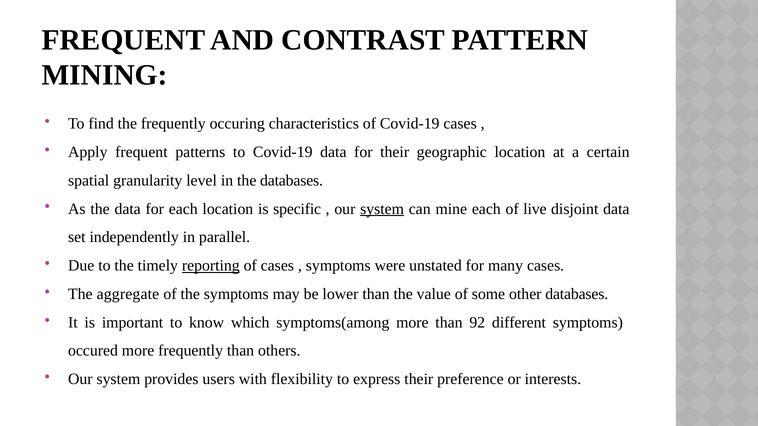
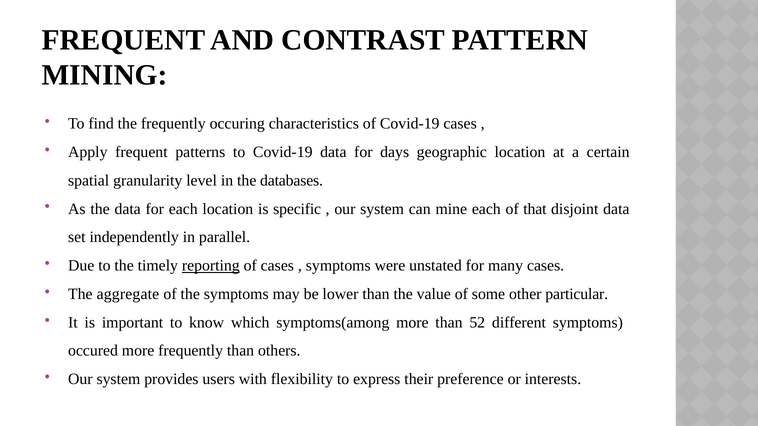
for their: their -> days (395, 152)
system underline: present -> none (382, 209)
live: live -> that (535, 209)
other databases: databases -> particular (577, 294)
92: 92 -> 52 (477, 323)
